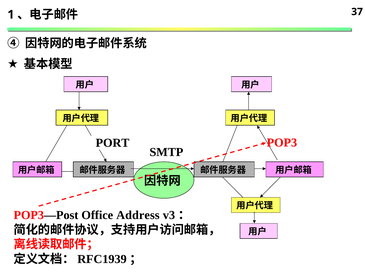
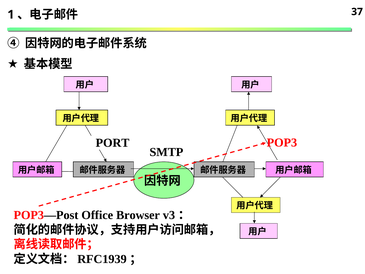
Address: Address -> Browser (138, 215)
